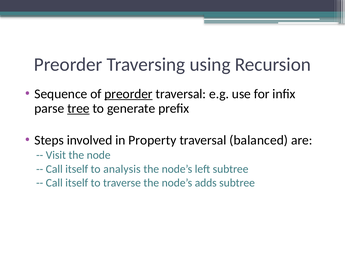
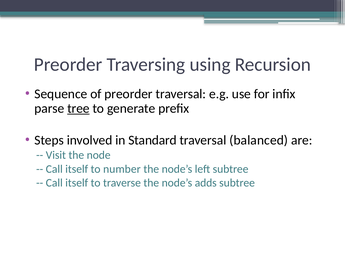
preorder underline: present -> none (129, 94)
Property: Property -> Standard (153, 140)
analysis: analysis -> number (122, 169)
